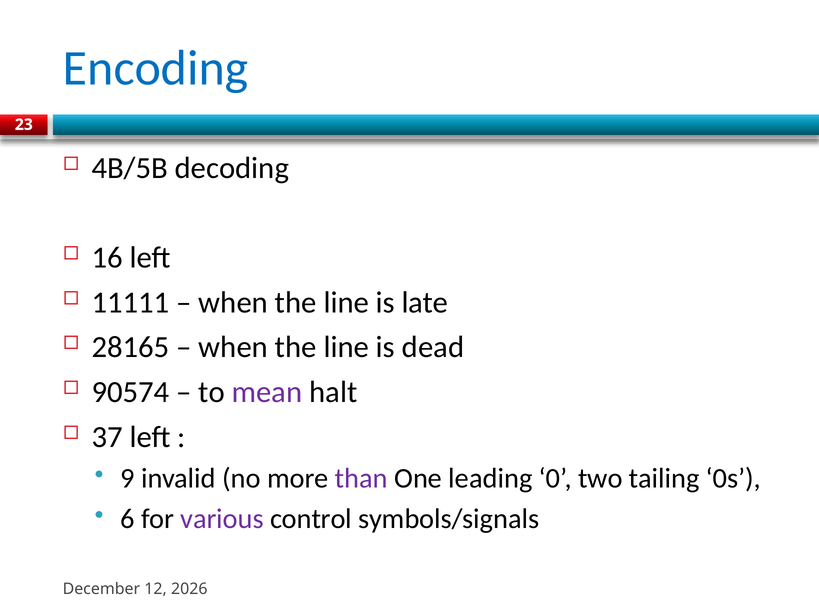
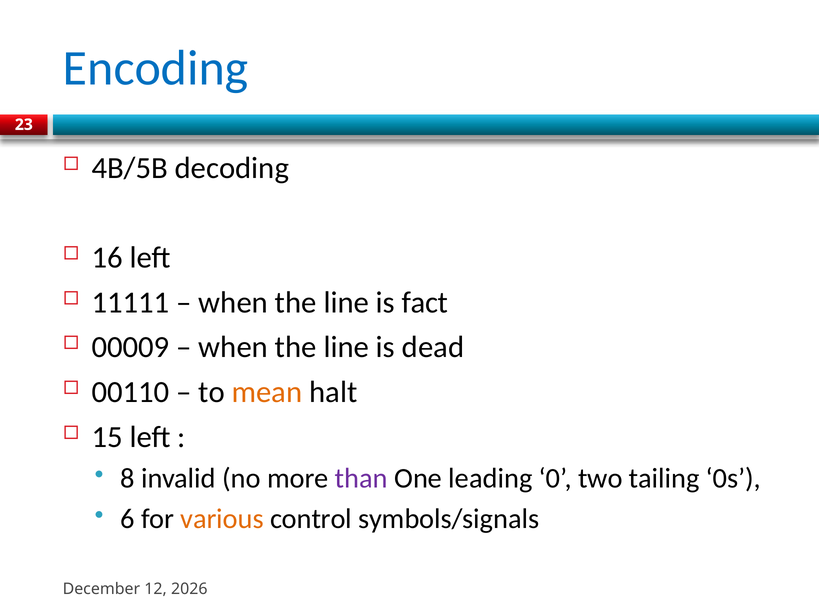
late: late -> fact (425, 302)
28165: 28165 -> 00009 (130, 347)
90574: 90574 -> 00110 (130, 392)
mean colour: purple -> orange (267, 392)
37: 37 -> 15 (107, 437)
9: 9 -> 8 (127, 479)
various colour: purple -> orange (222, 519)
